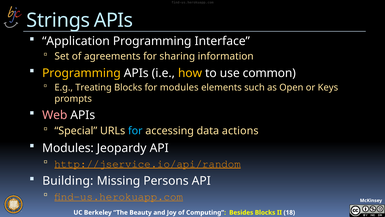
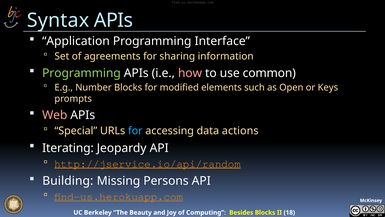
Strings: Strings -> Syntax (58, 20)
Programming colour: yellow -> light green (81, 73)
how colour: yellow -> pink (190, 73)
Treating: Treating -> Number (94, 87)
for modules: modules -> modified (179, 87)
Modules: Modules -> Iterating (68, 148)
